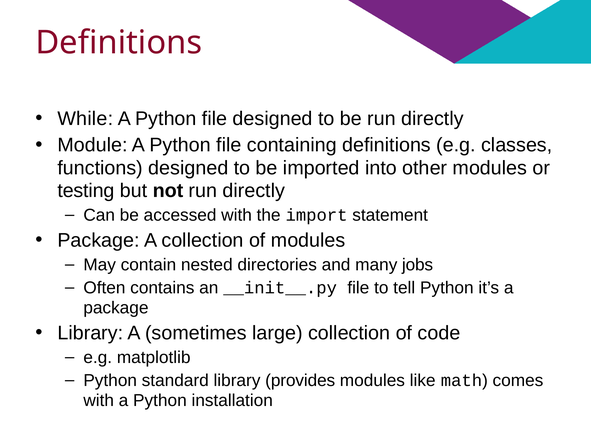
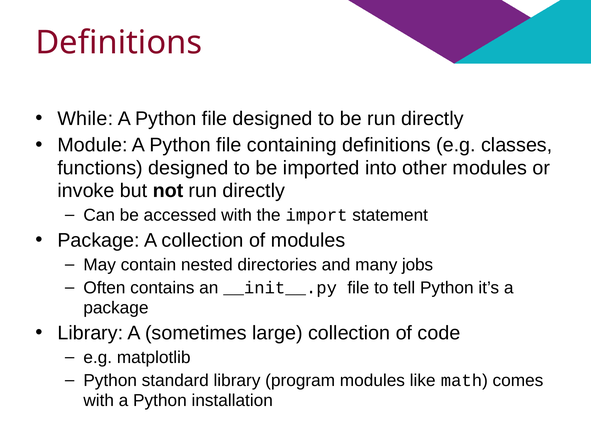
testing: testing -> invoke (86, 191)
provides: provides -> program (300, 381)
